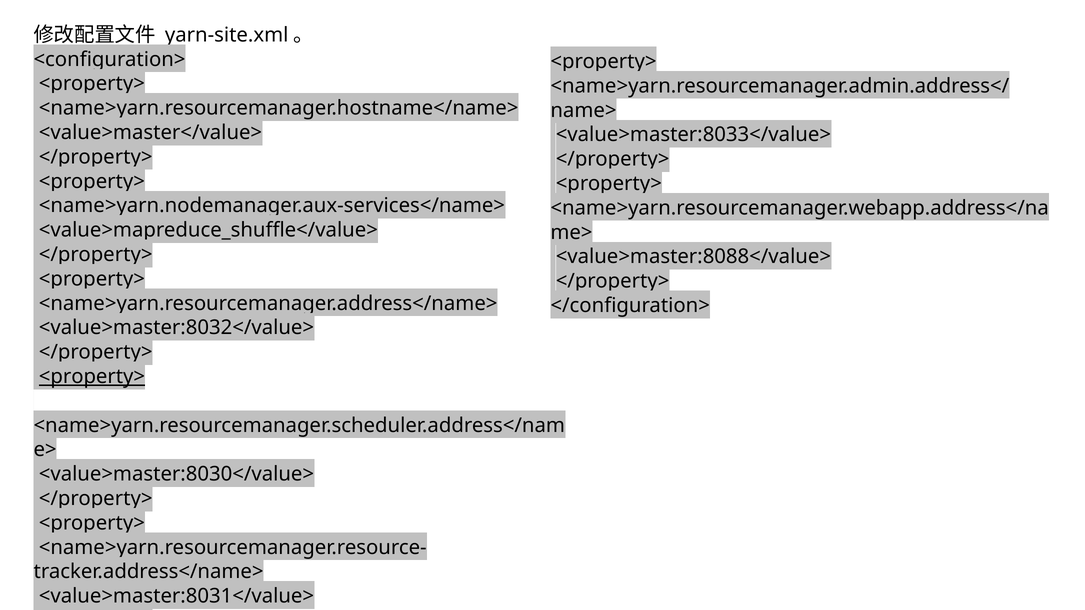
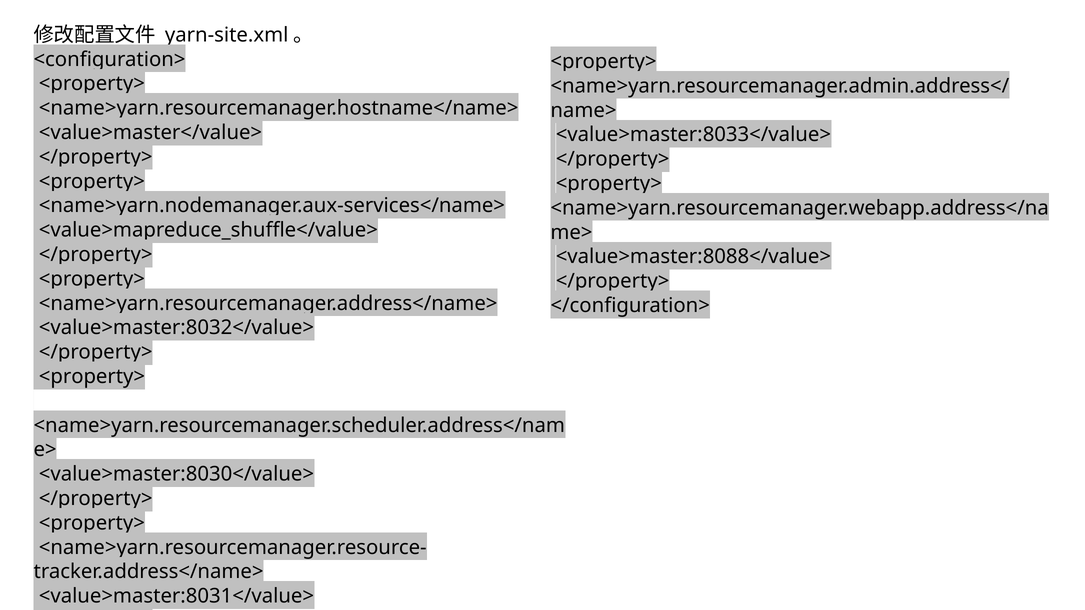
<property> underline: present -> none (92, 377)
